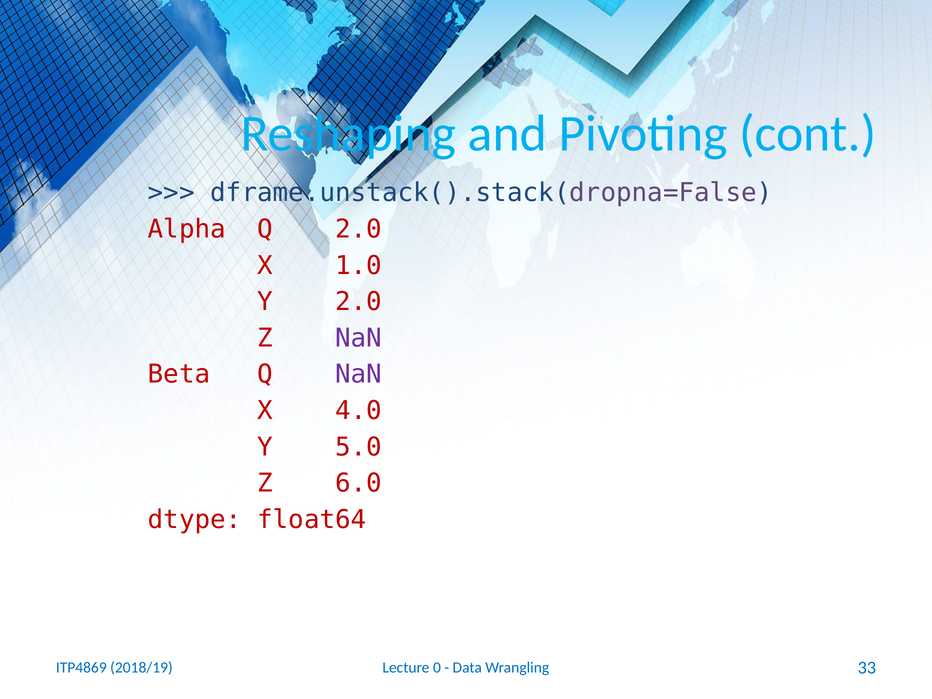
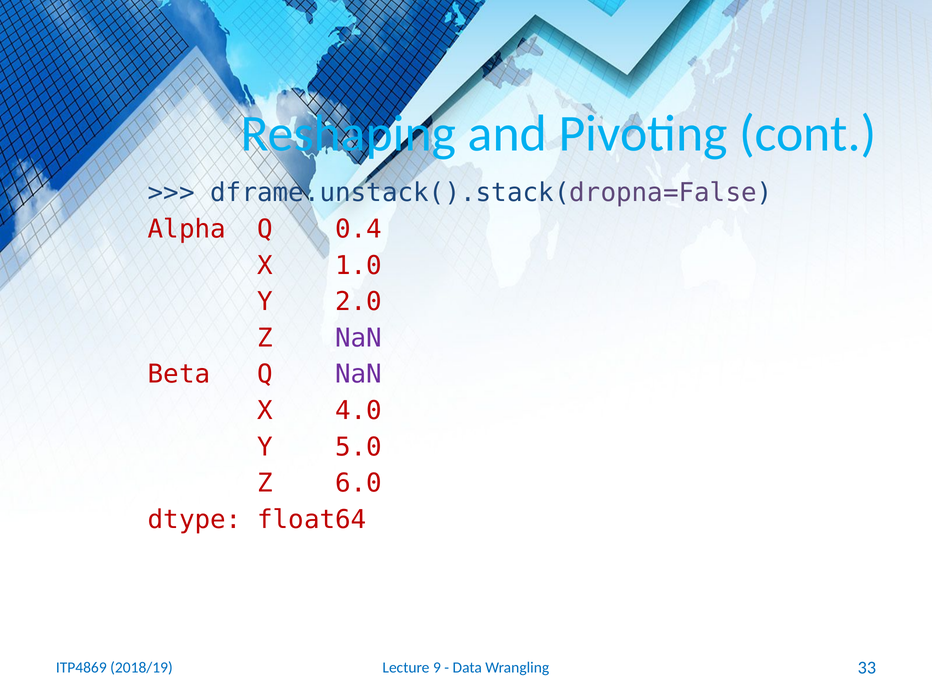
Q 2.0: 2.0 -> 0.4 (359, 229)
0: 0 -> 9 (437, 667)
